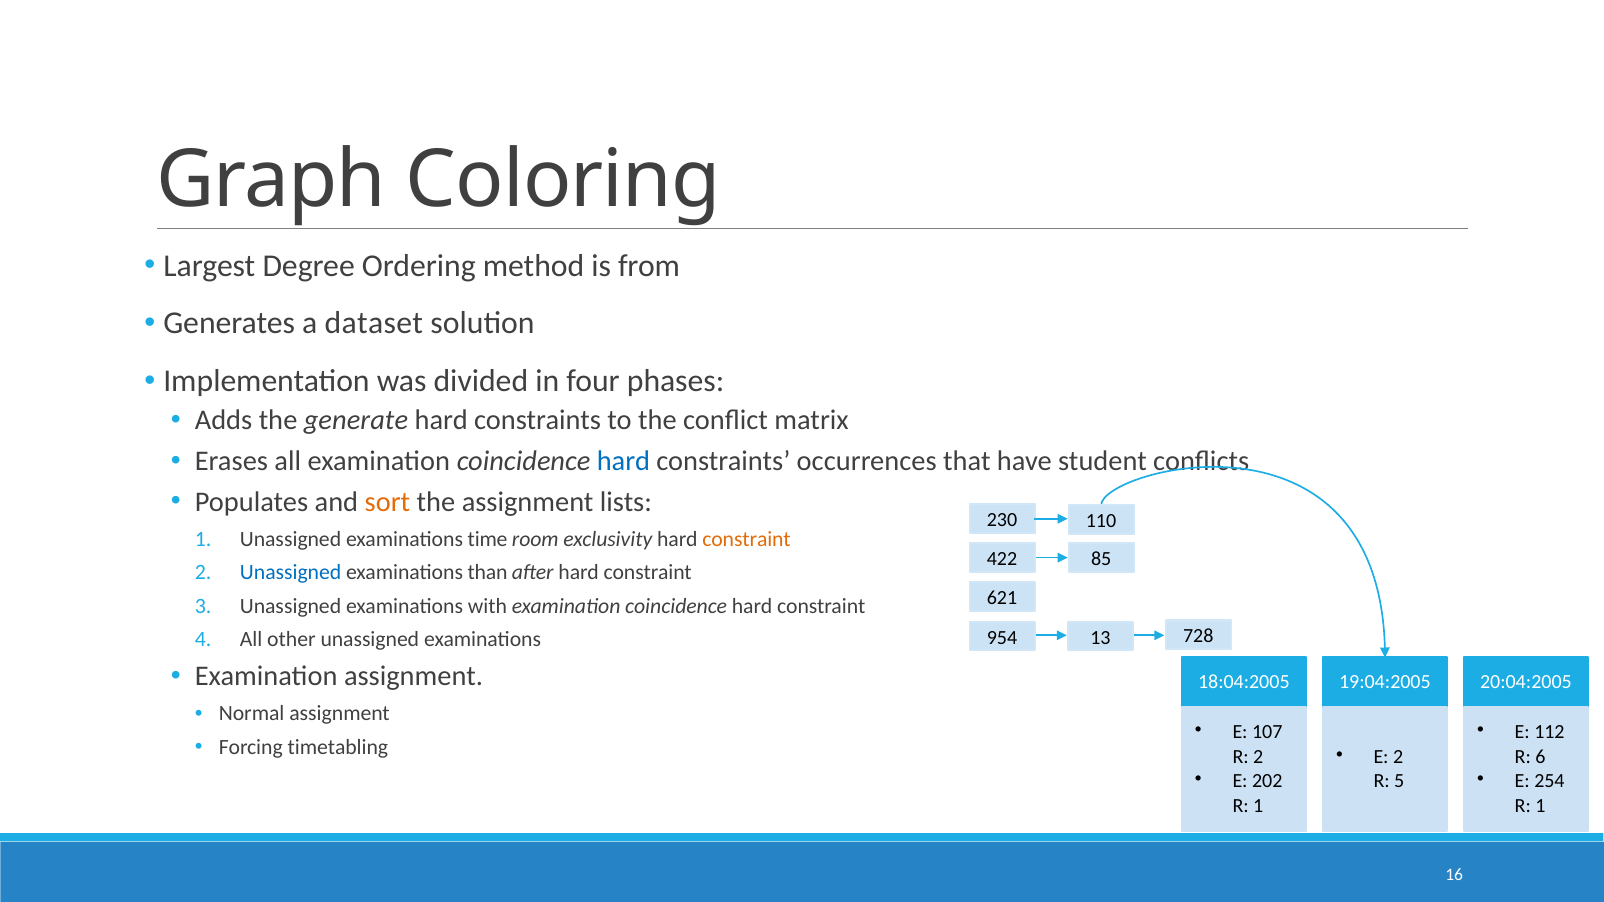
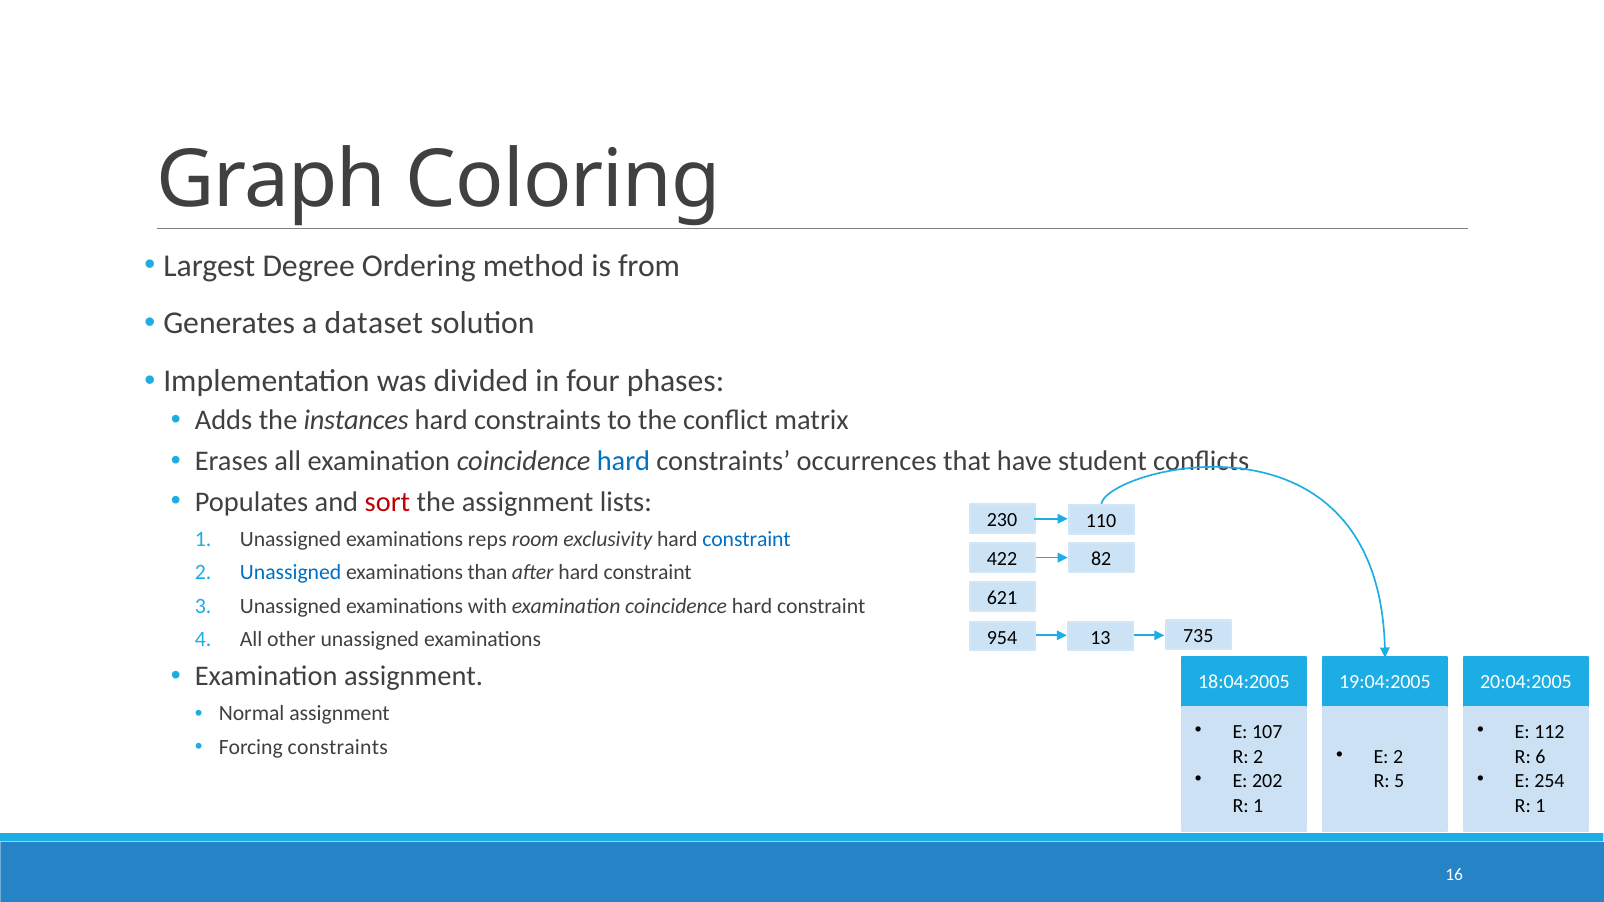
generate: generate -> instances (356, 420)
sort colour: orange -> red (387, 502)
time: time -> reps (487, 539)
constraint colour: orange -> blue (747, 539)
85: 85 -> 82 (1101, 559)
728: 728 -> 735 (1198, 636)
Forcing timetabling: timetabling -> constraints (338, 747)
